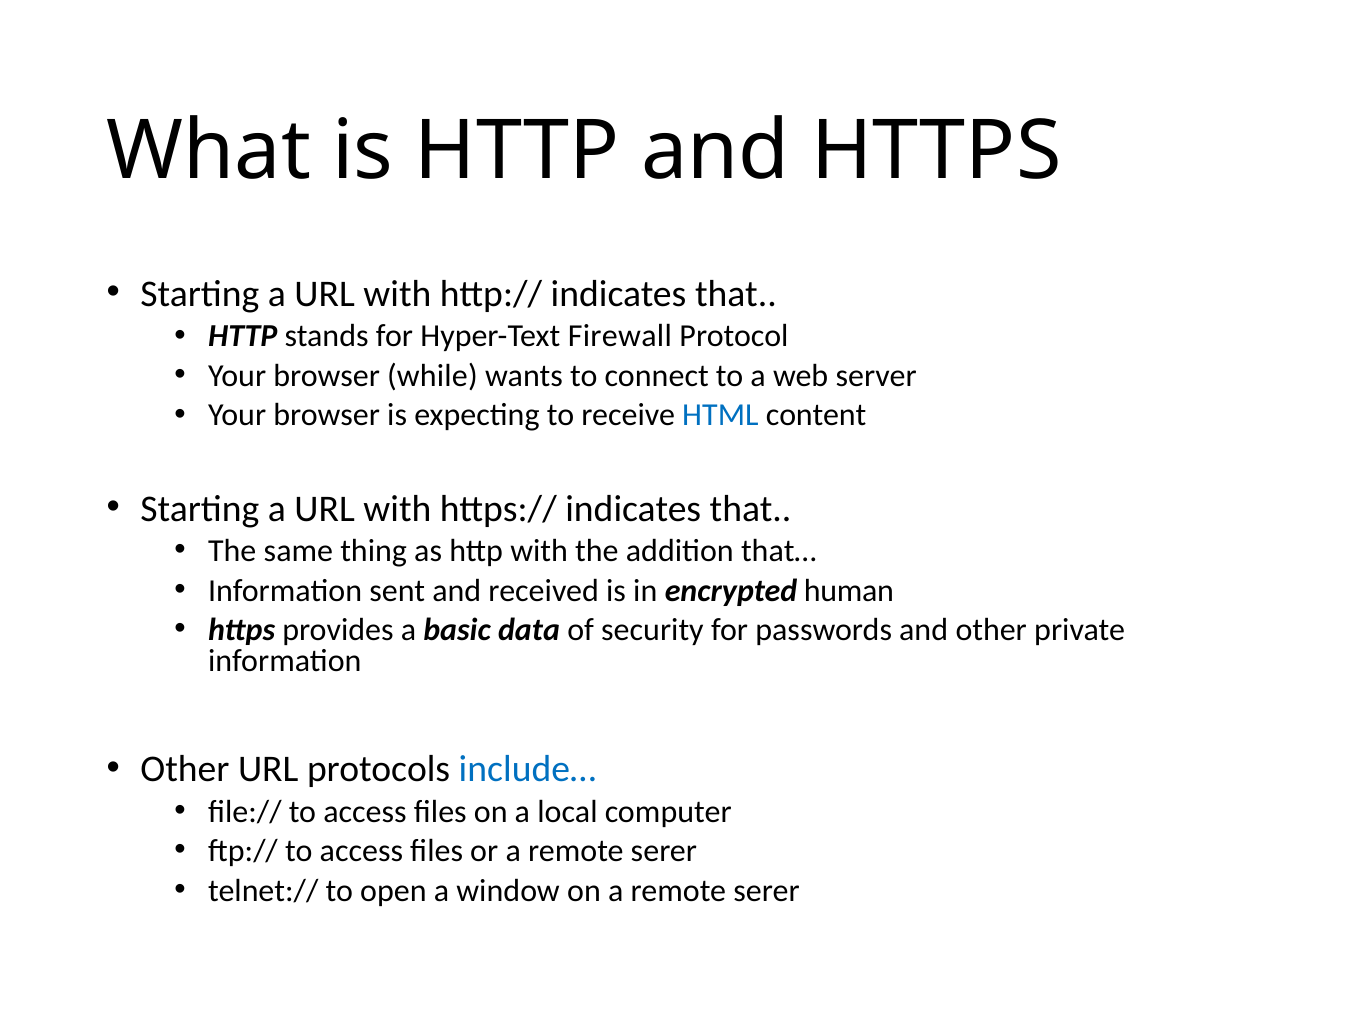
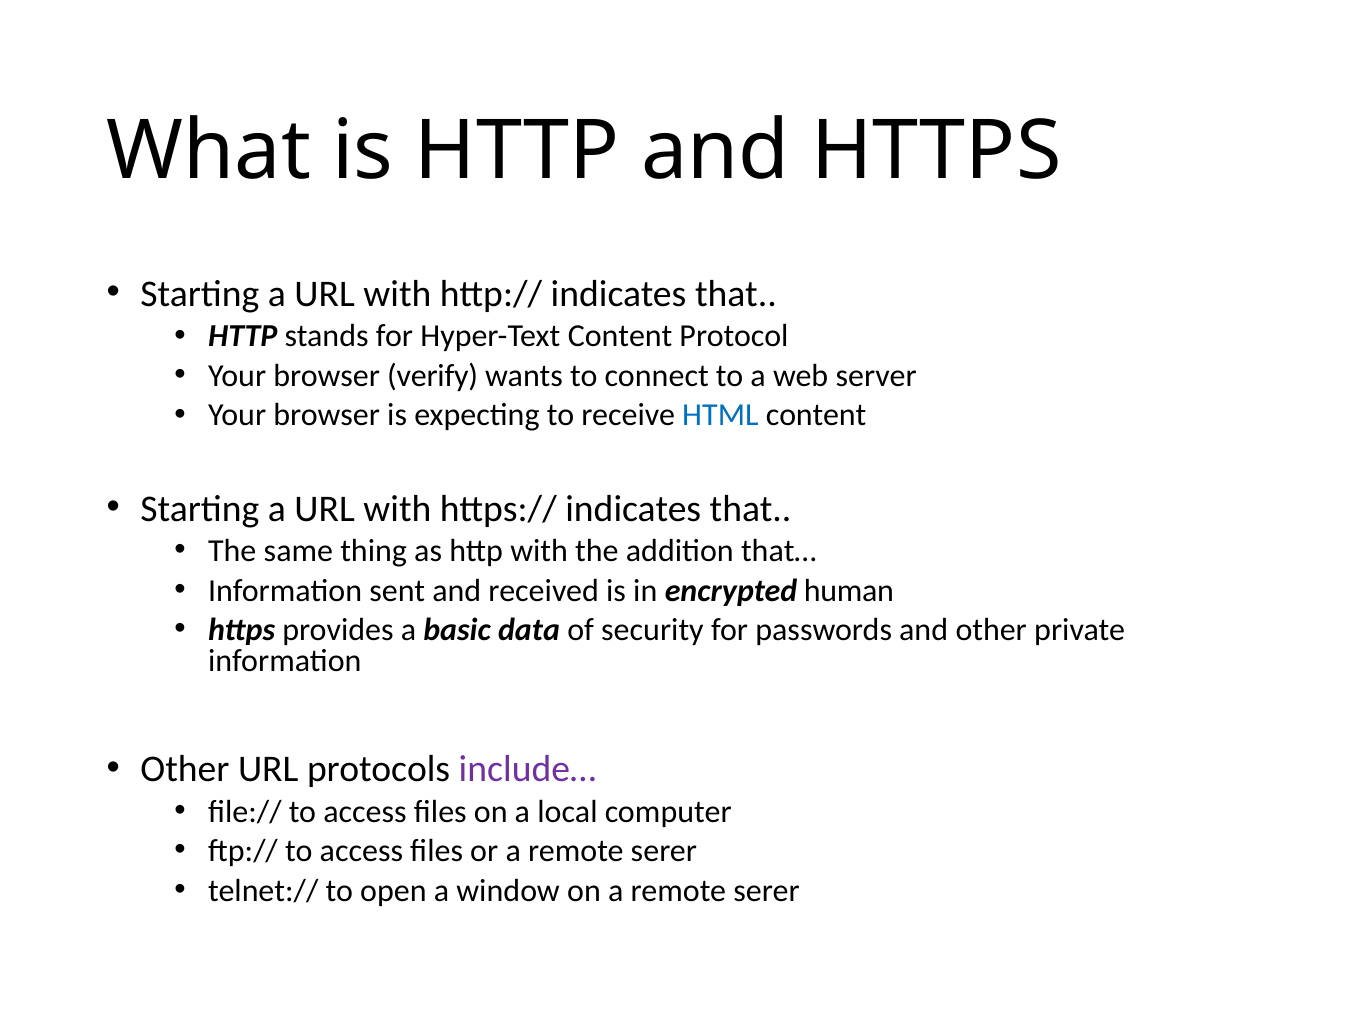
Hyper-Text Firewall: Firewall -> Content (620, 336)
while: while -> verify (433, 376)
include… colour: blue -> purple (527, 769)
